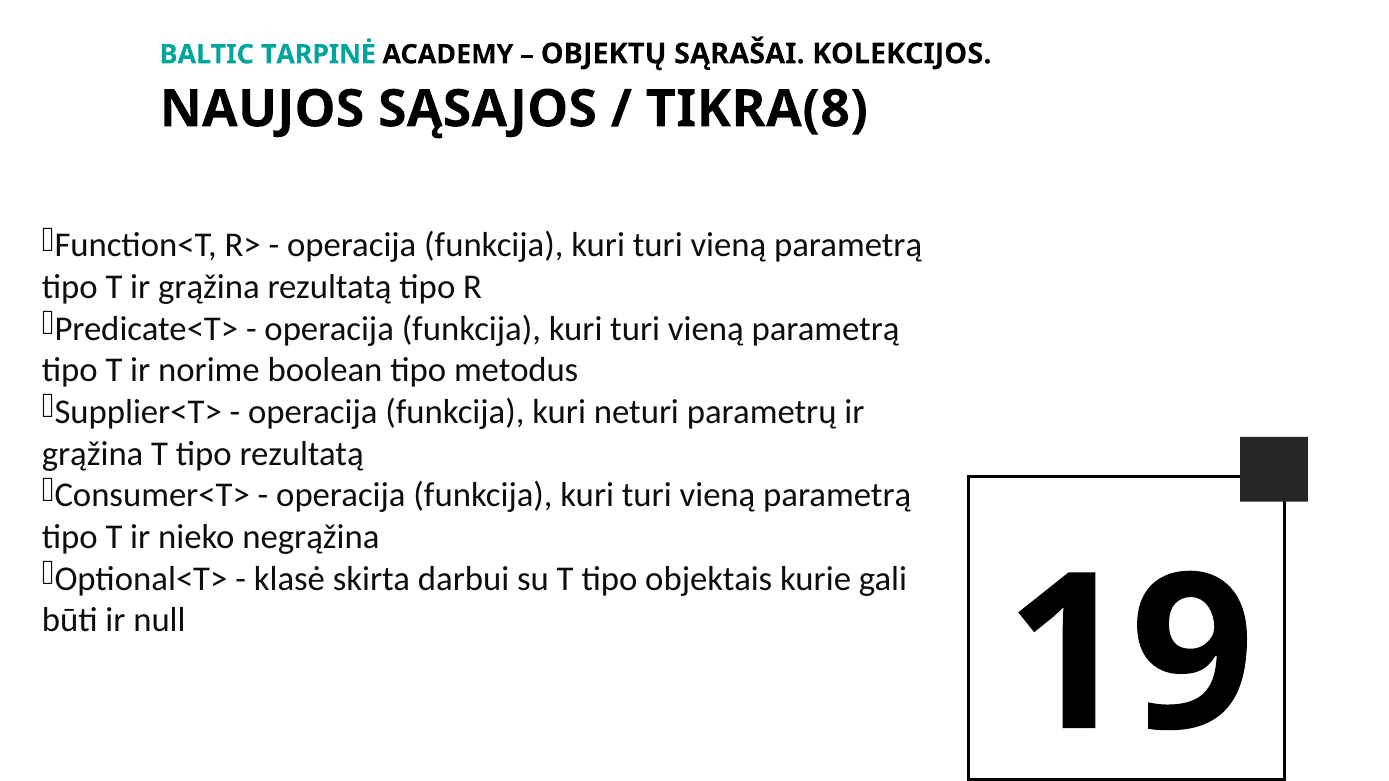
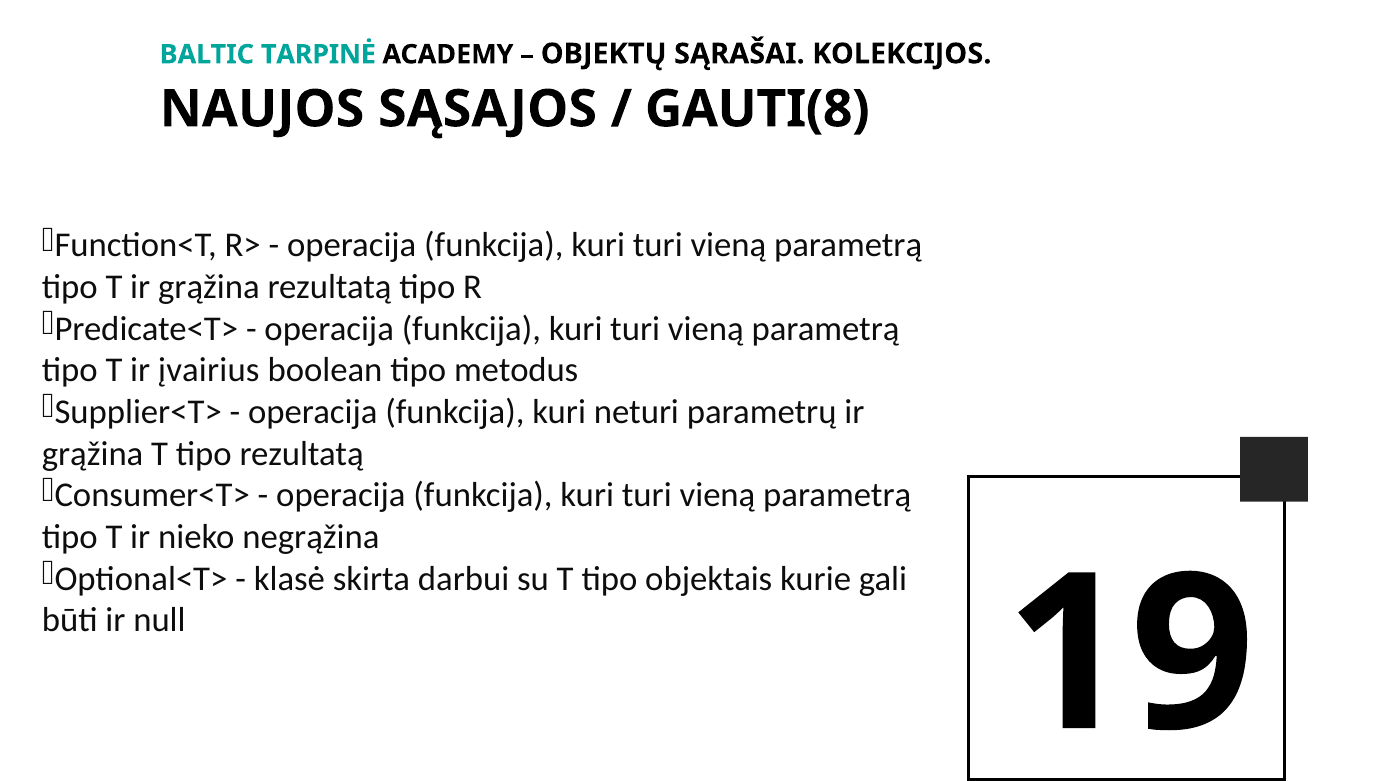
TIKRA(8: TIKRA(8 -> GAUTI(8 (757, 109)
norime: norime -> įvairius (209, 370)
